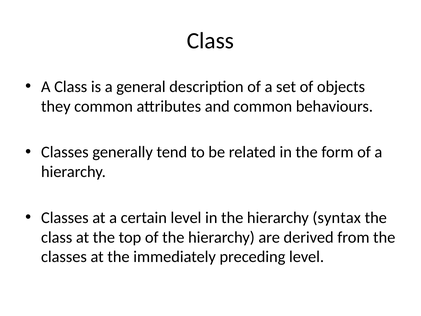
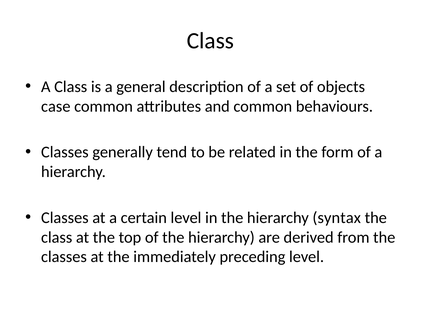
they: they -> case (56, 106)
